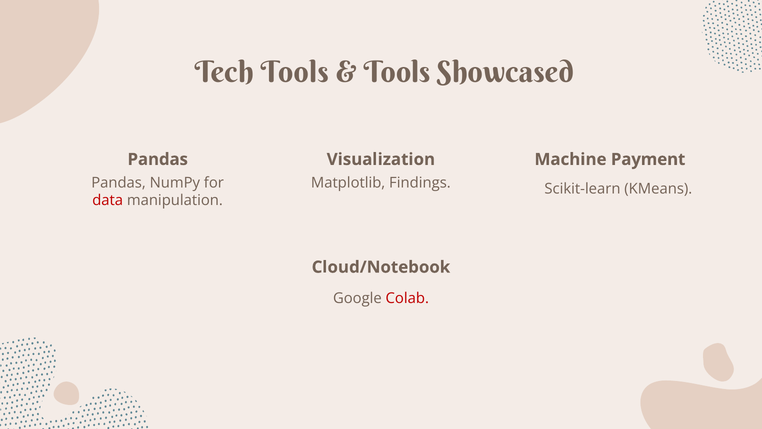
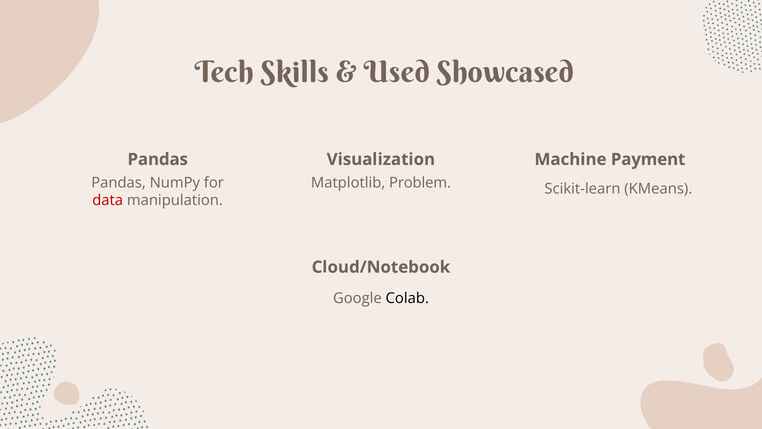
Tech Tools: Tools -> Skills (295, 72)
Tools: Tools -> Used (397, 72)
Findings: Findings -> Problem (420, 183)
Colab colour: red -> black (407, 298)
